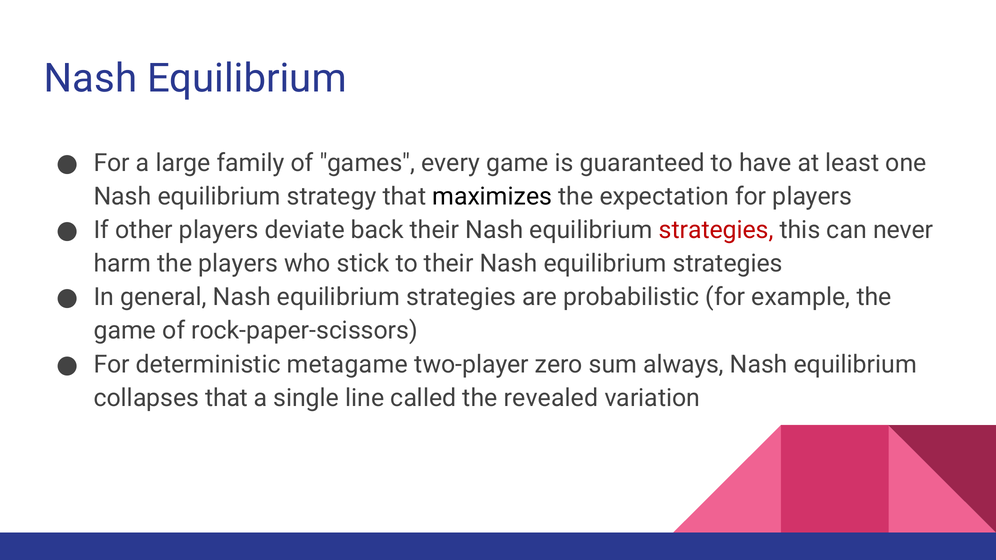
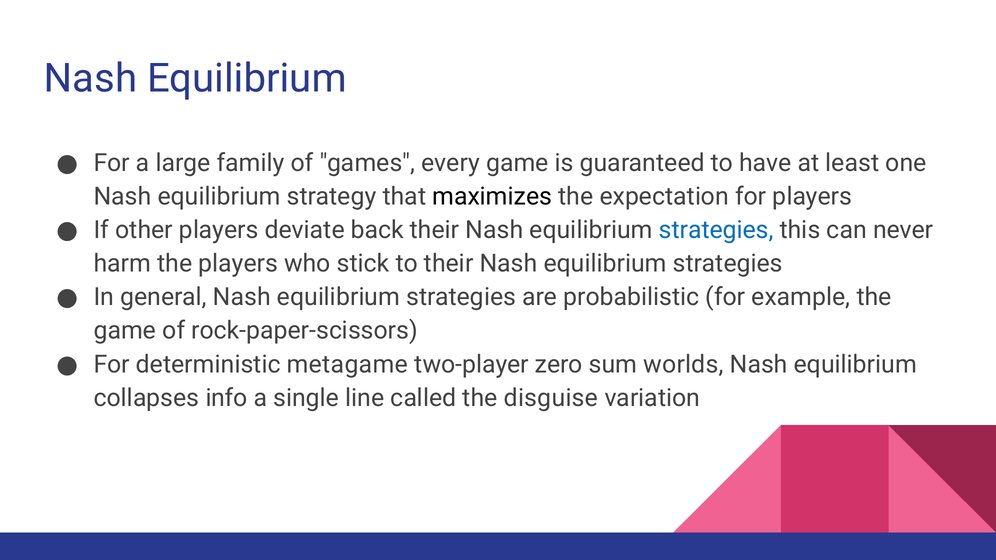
strategies colour: red -> blue (716, 230)
always: always -> worlds (683, 364)
collapses that: that -> info (227, 398)
revealed: revealed -> disguise (551, 398)
